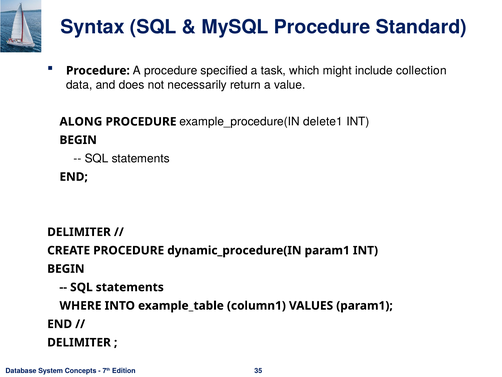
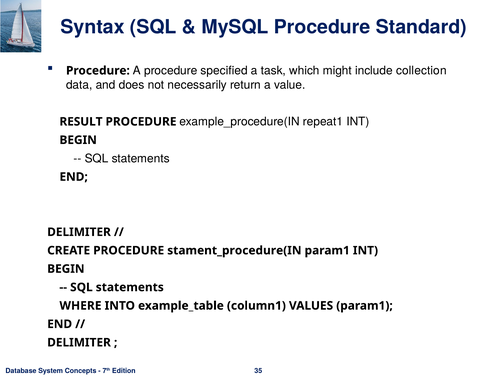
ALONG: ALONG -> RESULT (81, 121)
delete1: delete1 -> repeat1 (323, 121)
dynamic_procedure(IN: dynamic_procedure(IN -> stament_procedure(IN (234, 250)
